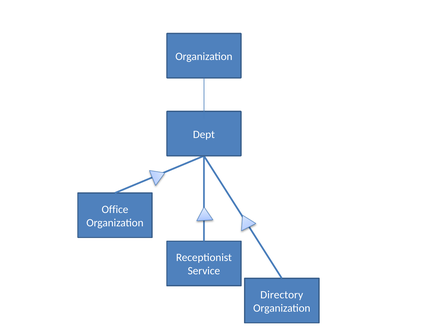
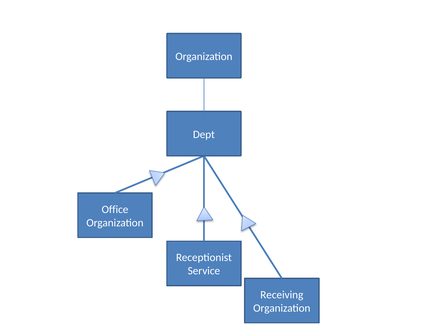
Directory: Directory -> Receiving (282, 294)
